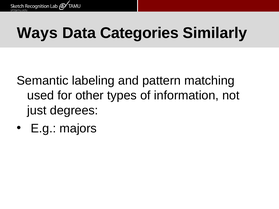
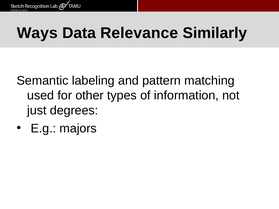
Categories: Categories -> Relevance (139, 33)
